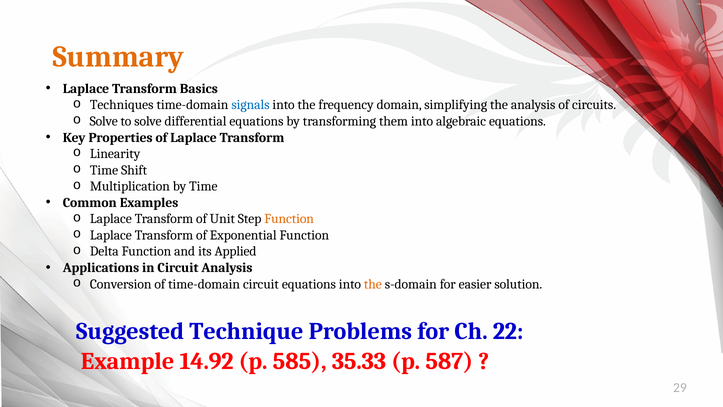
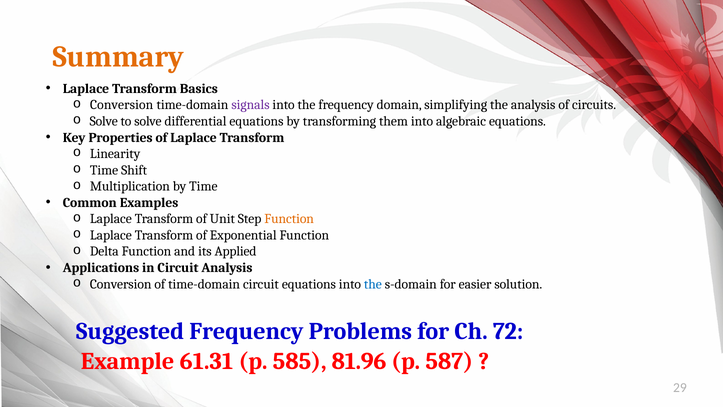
Techniques: Techniques -> Conversion (122, 105)
signals colour: blue -> purple (250, 105)
the colour: orange -> blue (373, 284)
Suggested Technique: Technique -> Frequency (246, 331)
22: 22 -> 72 (508, 331)
14.92: 14.92 -> 61.31 (206, 361)
35.33: 35.33 -> 81.96 (359, 361)
